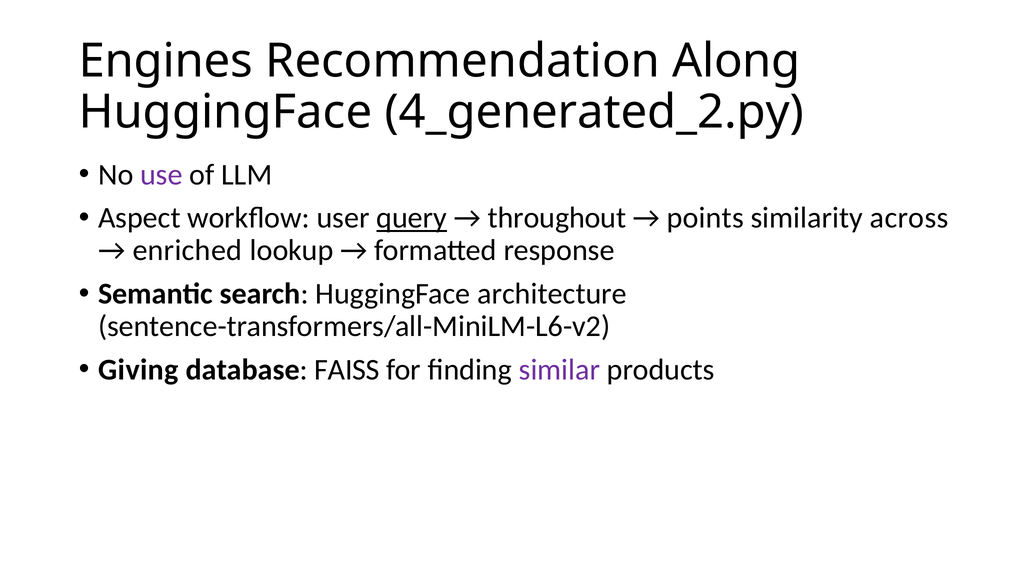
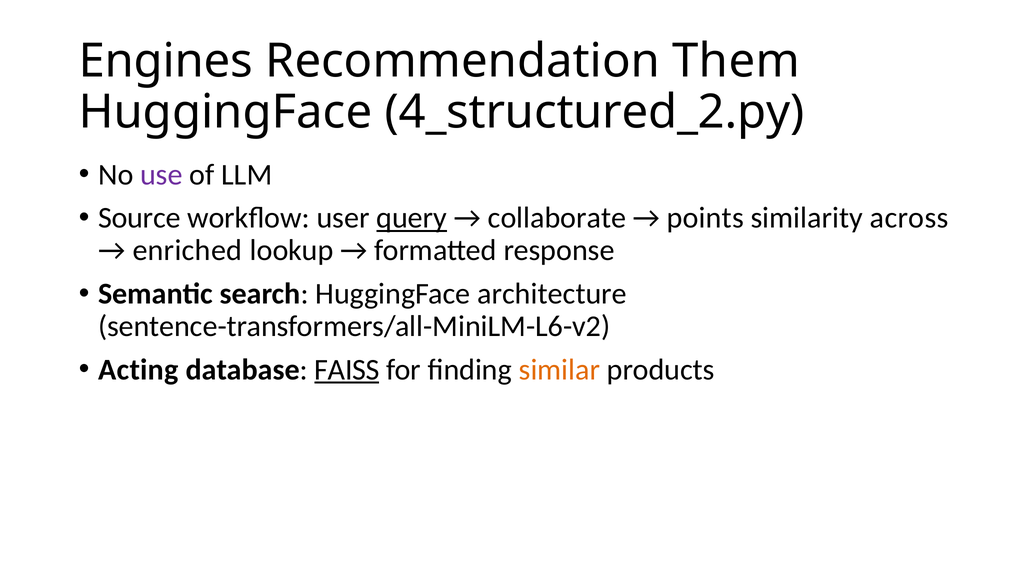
Along: Along -> Them (736, 61)
4_generated_2.py: 4_generated_2.py -> 4_structured_2.py (594, 112)
Aspect: Aspect -> Source (139, 218)
throughout: throughout -> collaborate (557, 218)
Giving: Giving -> Acting (138, 370)
FAISS underline: none -> present (347, 370)
similar colour: purple -> orange (559, 370)
